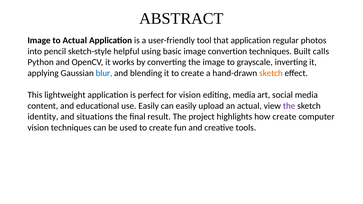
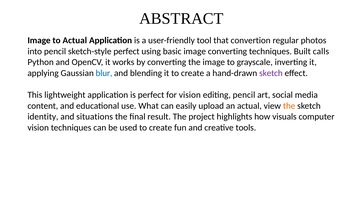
that application: application -> convertion (251, 41)
sketch-style helpful: helpful -> perfect (126, 51)
image convertion: convertion -> converting (227, 51)
sketch colour: orange -> purple (271, 73)
editing media: media -> pencil (244, 95)
use Easily: Easily -> What (149, 106)
the colour: purple -> orange (289, 106)
how create: create -> visuals (284, 117)
